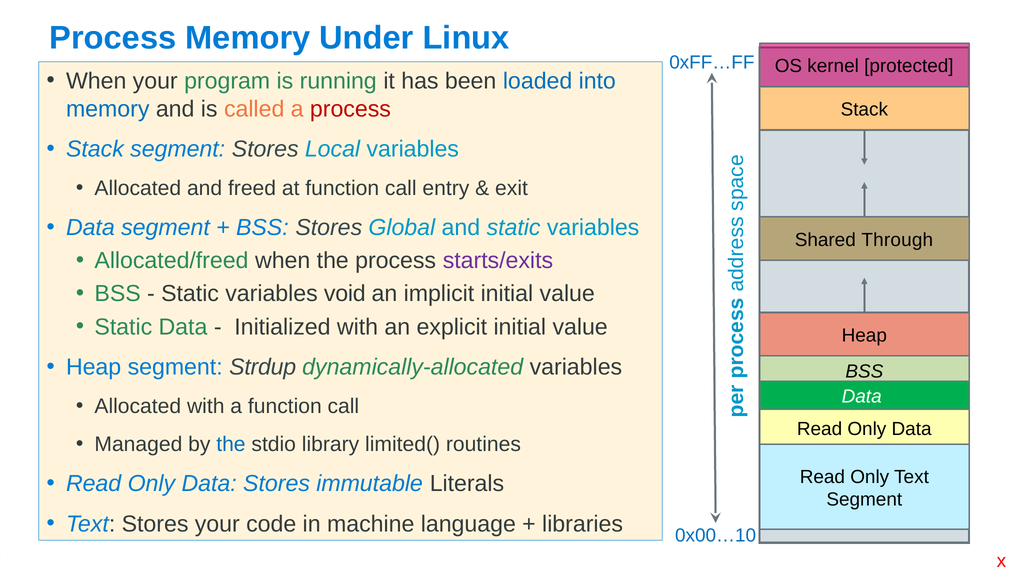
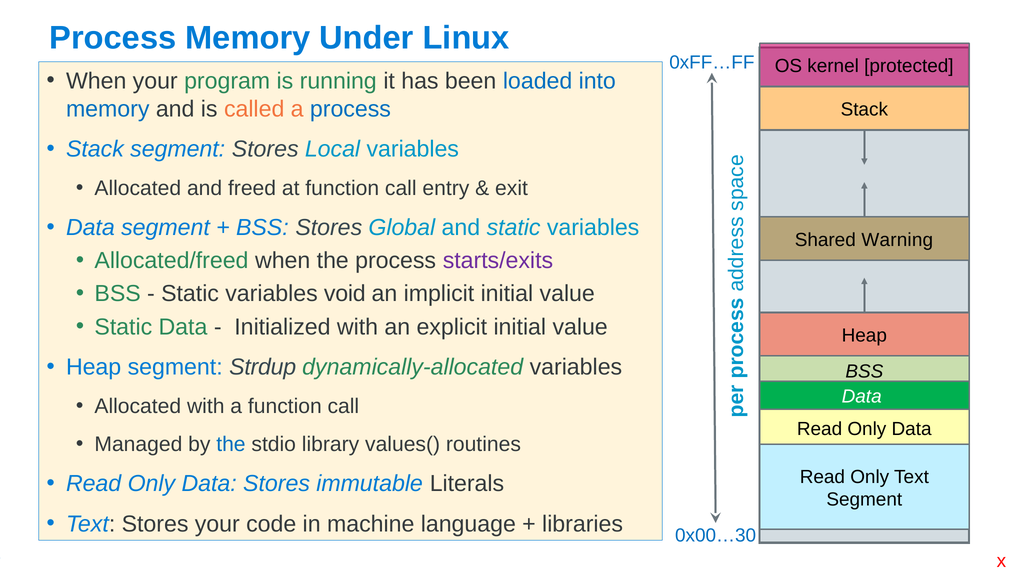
process colour: red -> blue (350, 109)
Through: Through -> Warning (897, 240)
limited(: limited( -> values( (403, 444)
0x00…10: 0x00…10 -> 0x00…30 (716, 535)
